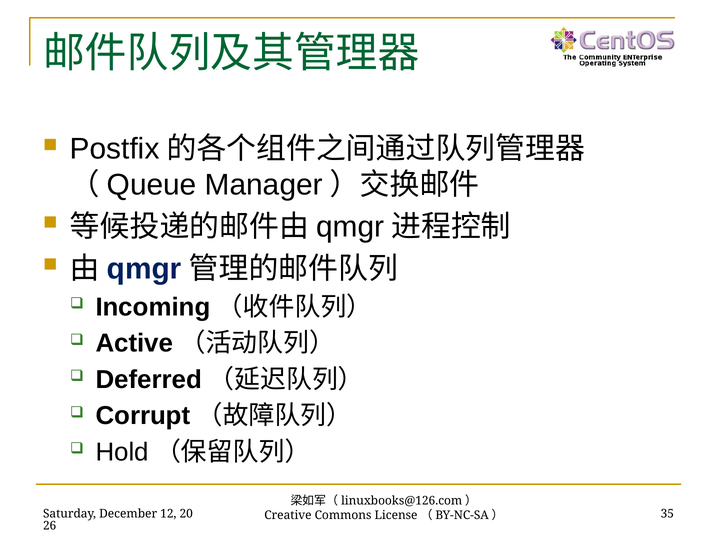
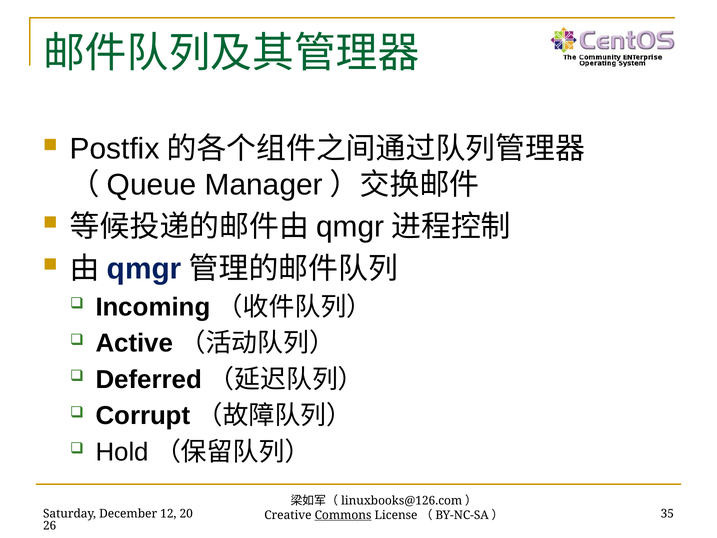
Commons underline: none -> present (343, 515)
